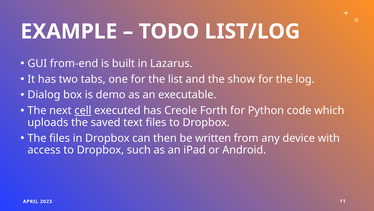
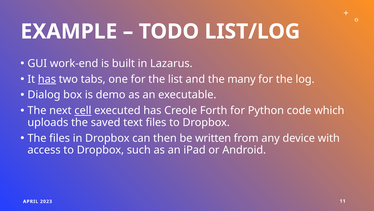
from-end: from-end -> work-end (74, 63)
has underline: none -> present (47, 79)
show: show -> many (242, 79)
